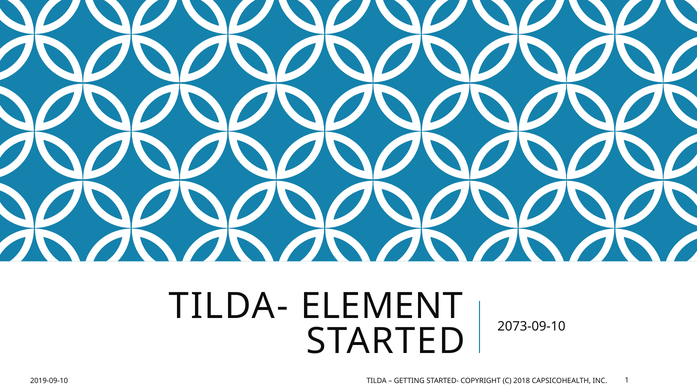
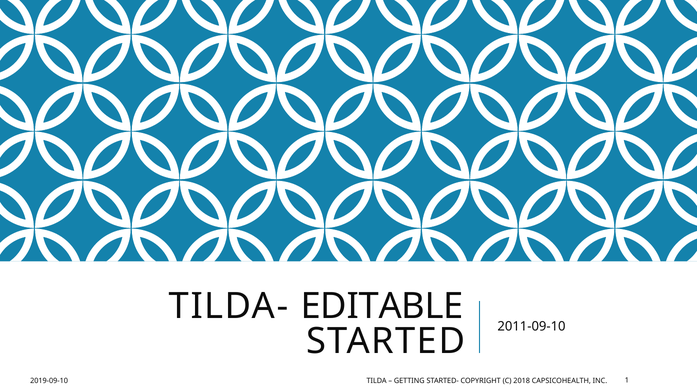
ELEMENT: ELEMENT -> EDITABLE (382, 306)
2073-09-10: 2073-09-10 -> 2011-09-10 (532, 326)
